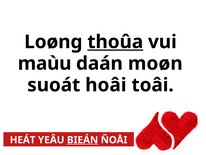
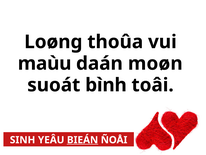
thoûa underline: present -> none (115, 42)
hoâi: hoâi -> bình (106, 85)
HEÁT: HEÁT -> SINH (23, 140)
